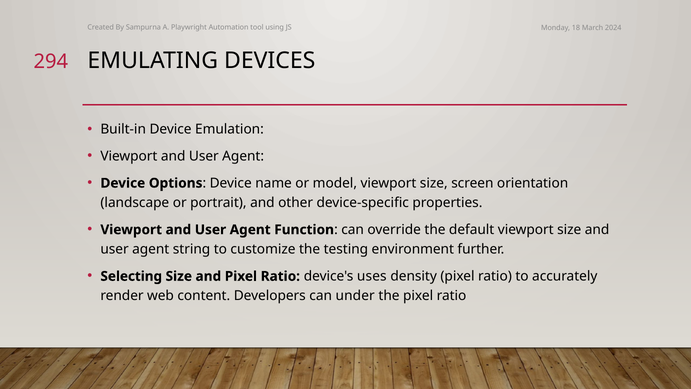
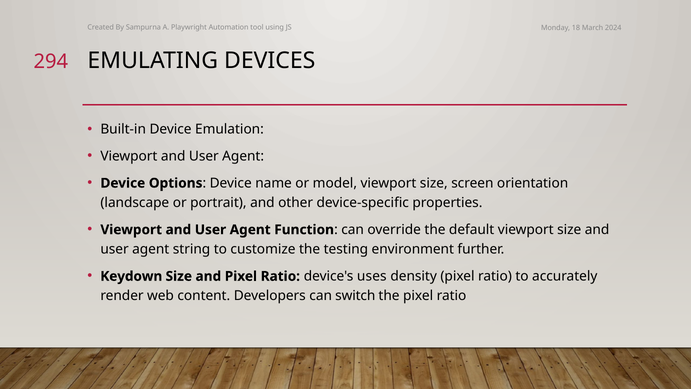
Selecting: Selecting -> Keydown (131, 276)
under: under -> switch (355, 296)
